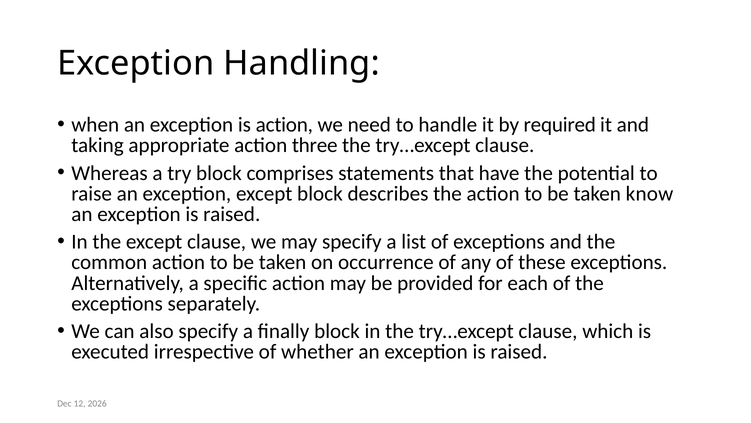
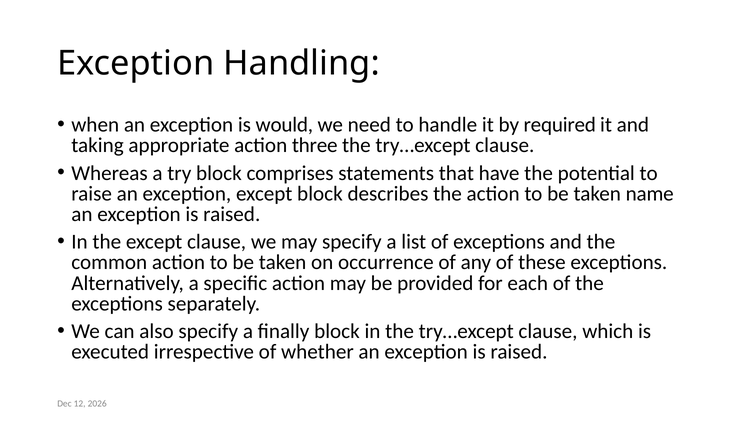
is action: action -> would (284, 125)
know: know -> name (650, 193)
